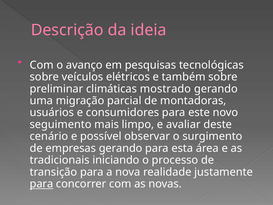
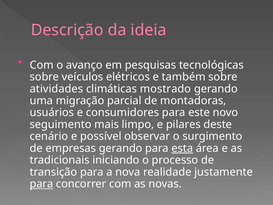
preliminar: preliminar -> atividades (56, 89)
avaliar: avaliar -> pilares (183, 124)
esta underline: none -> present (182, 148)
